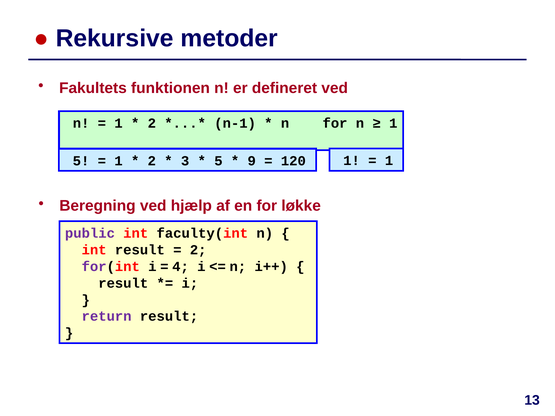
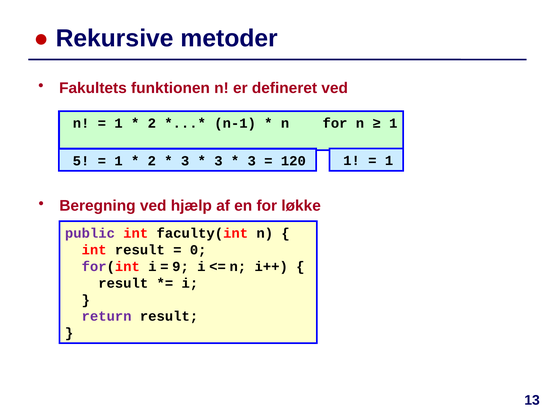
5: 5 -> 3 (218, 161)
9: 9 -> 3 (252, 161)
2: 2 -> 0 (198, 250)
4: 4 -> 9 (181, 267)
